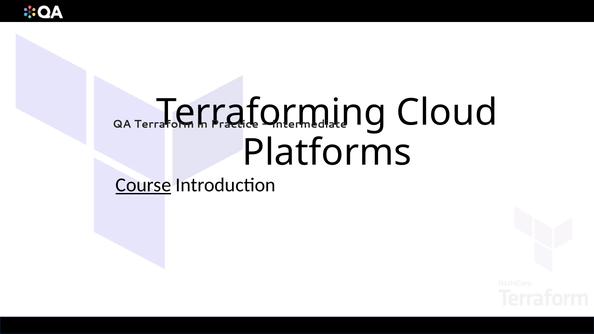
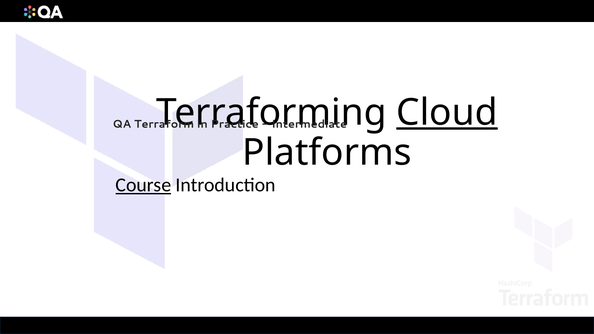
Cloud underline: none -> present (447, 113)
